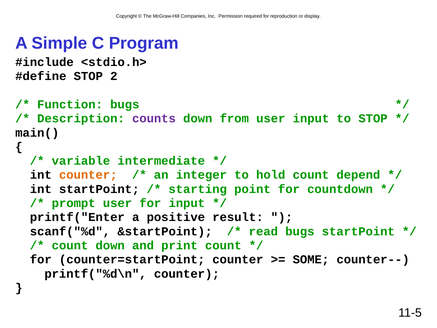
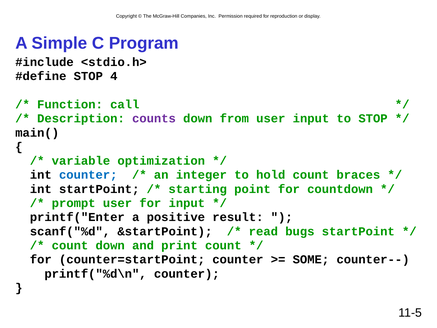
2: 2 -> 4 (114, 76)
Function bugs: bugs -> call (125, 104)
intermediate: intermediate -> optimization (161, 161)
counter colour: orange -> blue (88, 175)
depend: depend -> braces (358, 175)
